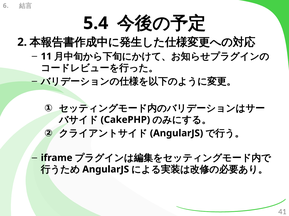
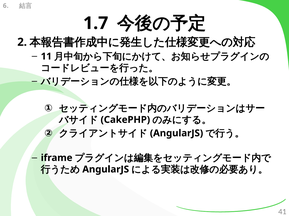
5.4: 5.4 -> 1.7 (96, 23)
